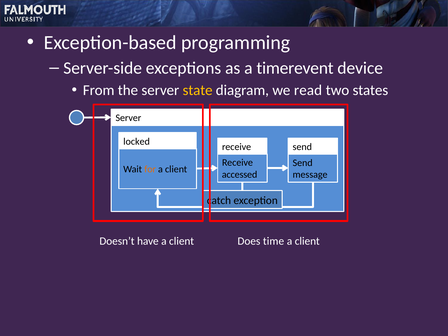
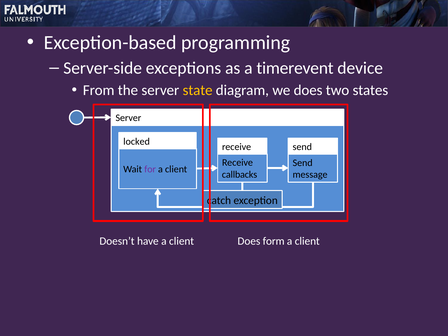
we read: read -> does (308, 90)
for colour: orange -> purple (150, 169)
accessed: accessed -> callbacks (240, 175)
time: time -> form (274, 241)
